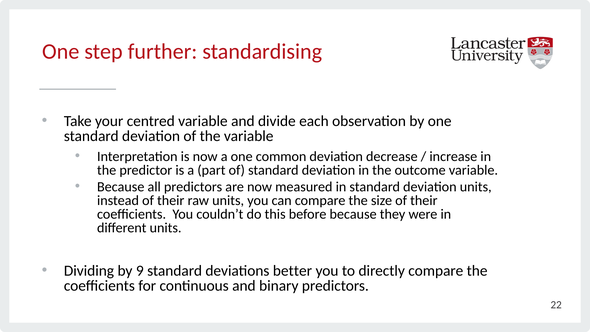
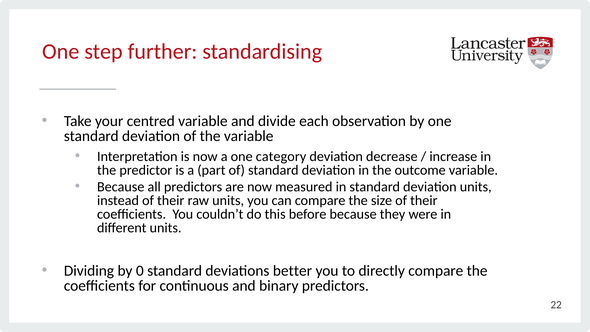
common: common -> category (281, 156)
9: 9 -> 0 (140, 271)
